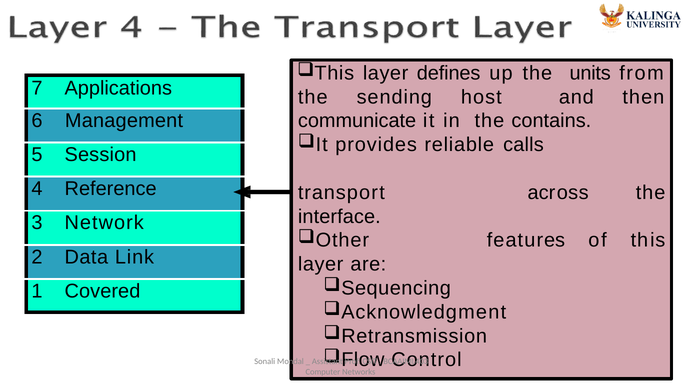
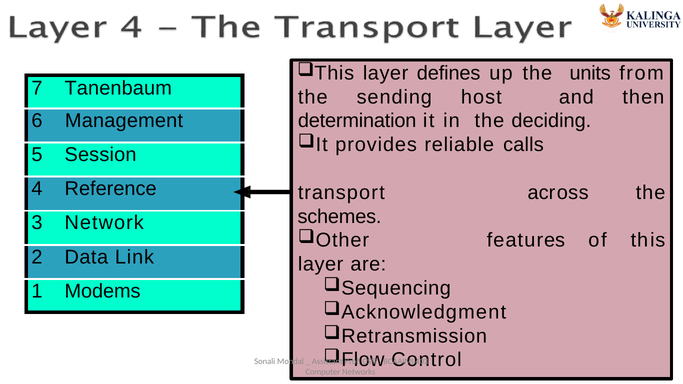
Applications: Applications -> Tanenbaum (118, 88)
communicate: communicate -> determination (357, 121)
contains: contains -> deciding (551, 121)
interface: interface -> schemes (340, 217)
Covered: Covered -> Modems (103, 291)
